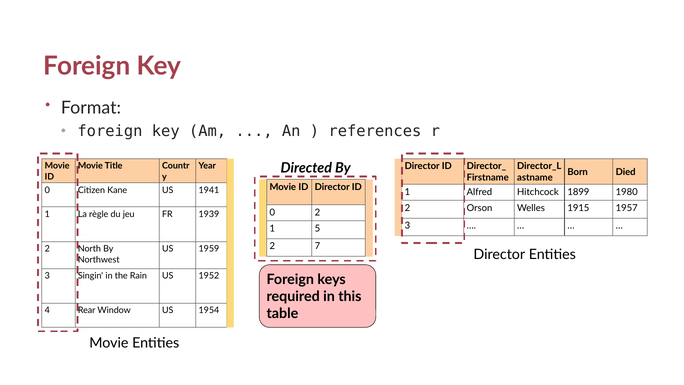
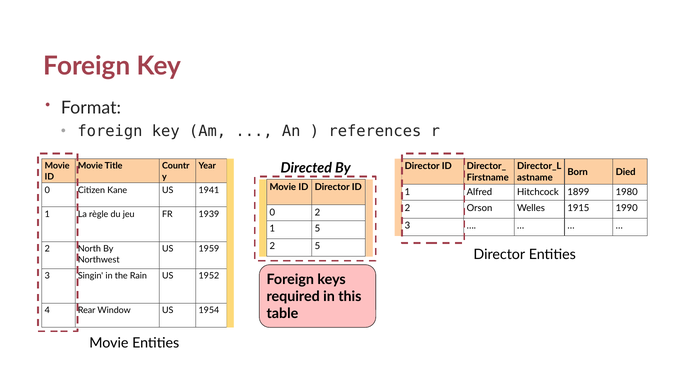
1957: 1957 -> 1990 (627, 208)
2 7: 7 -> 5 (317, 246)
